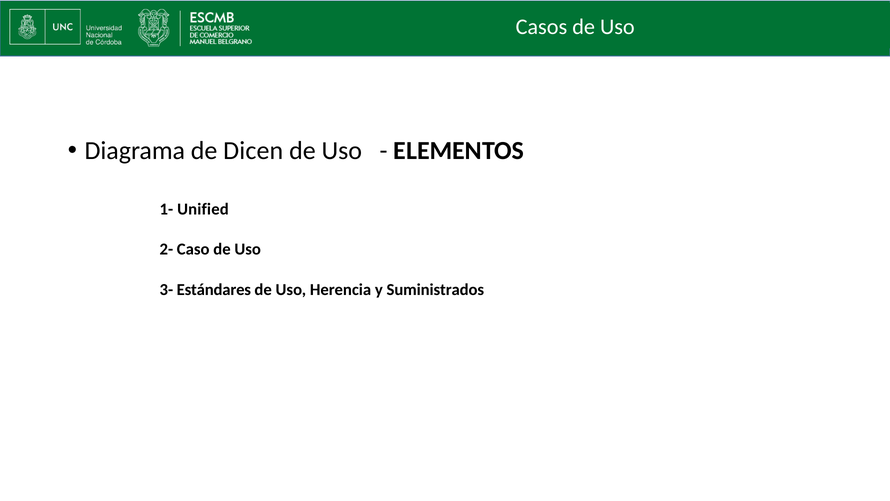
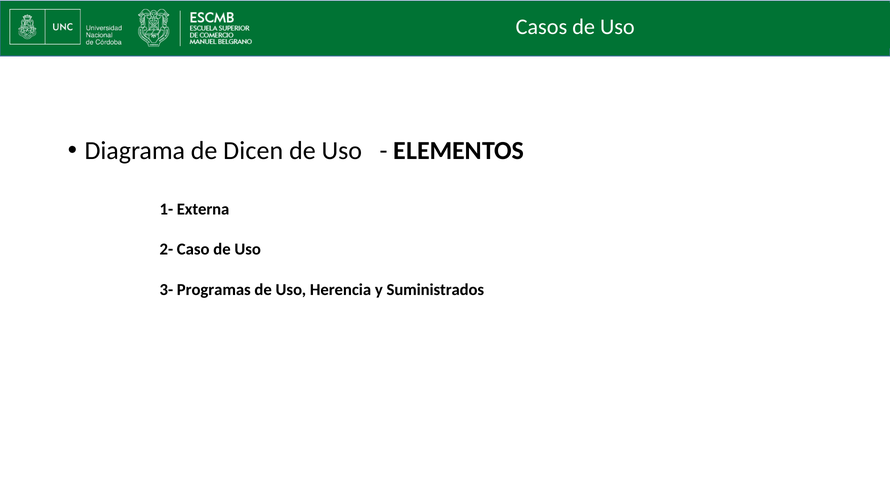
Unified: Unified -> Externa (203, 209)
Estándares: Estándares -> Programas (214, 289)
